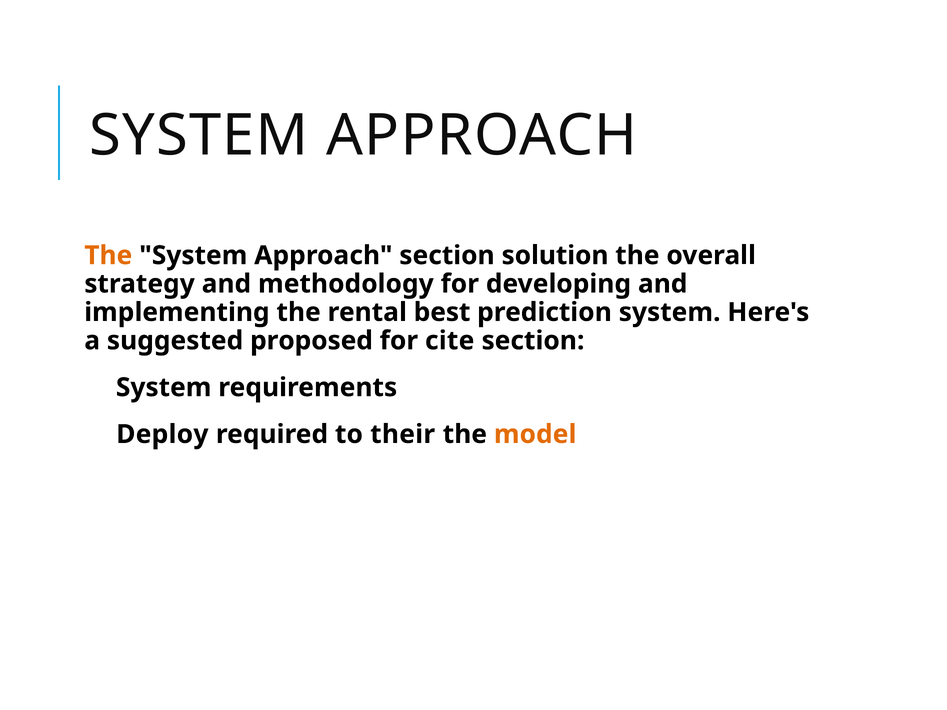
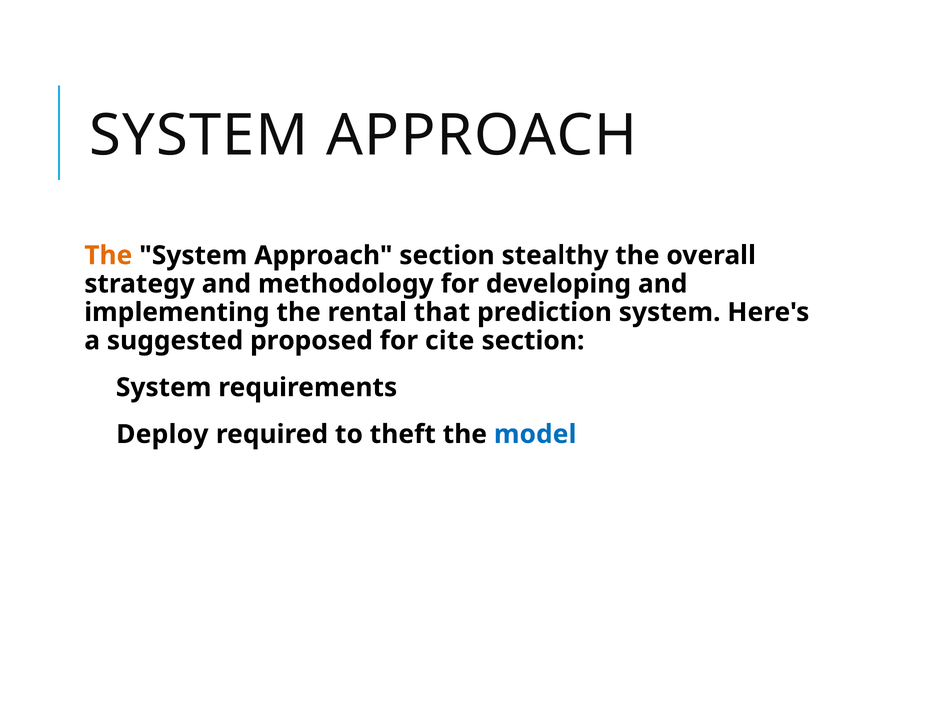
solution: solution -> stealthy (555, 256)
best: best -> that (442, 312)
their: their -> theft (403, 434)
model colour: orange -> blue (535, 434)
